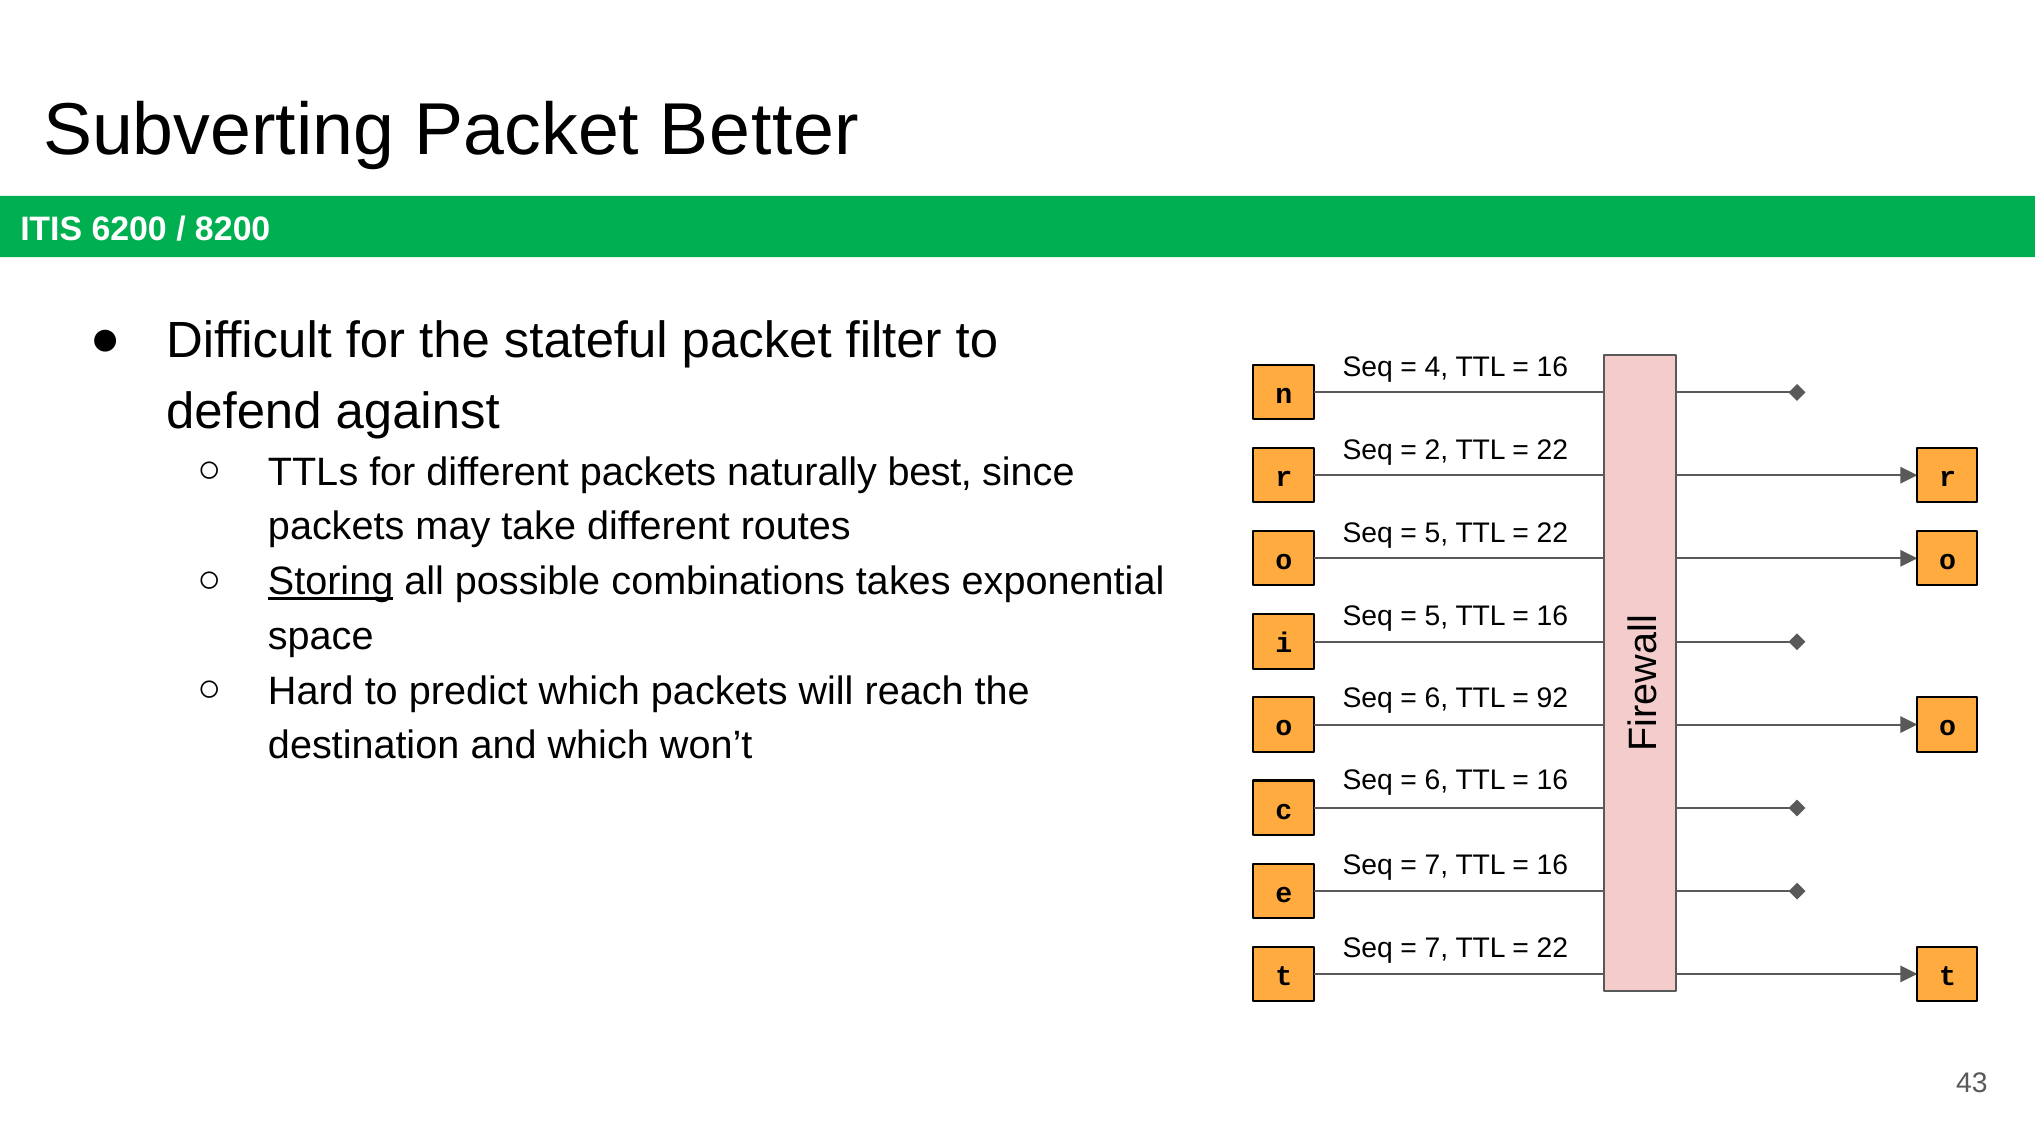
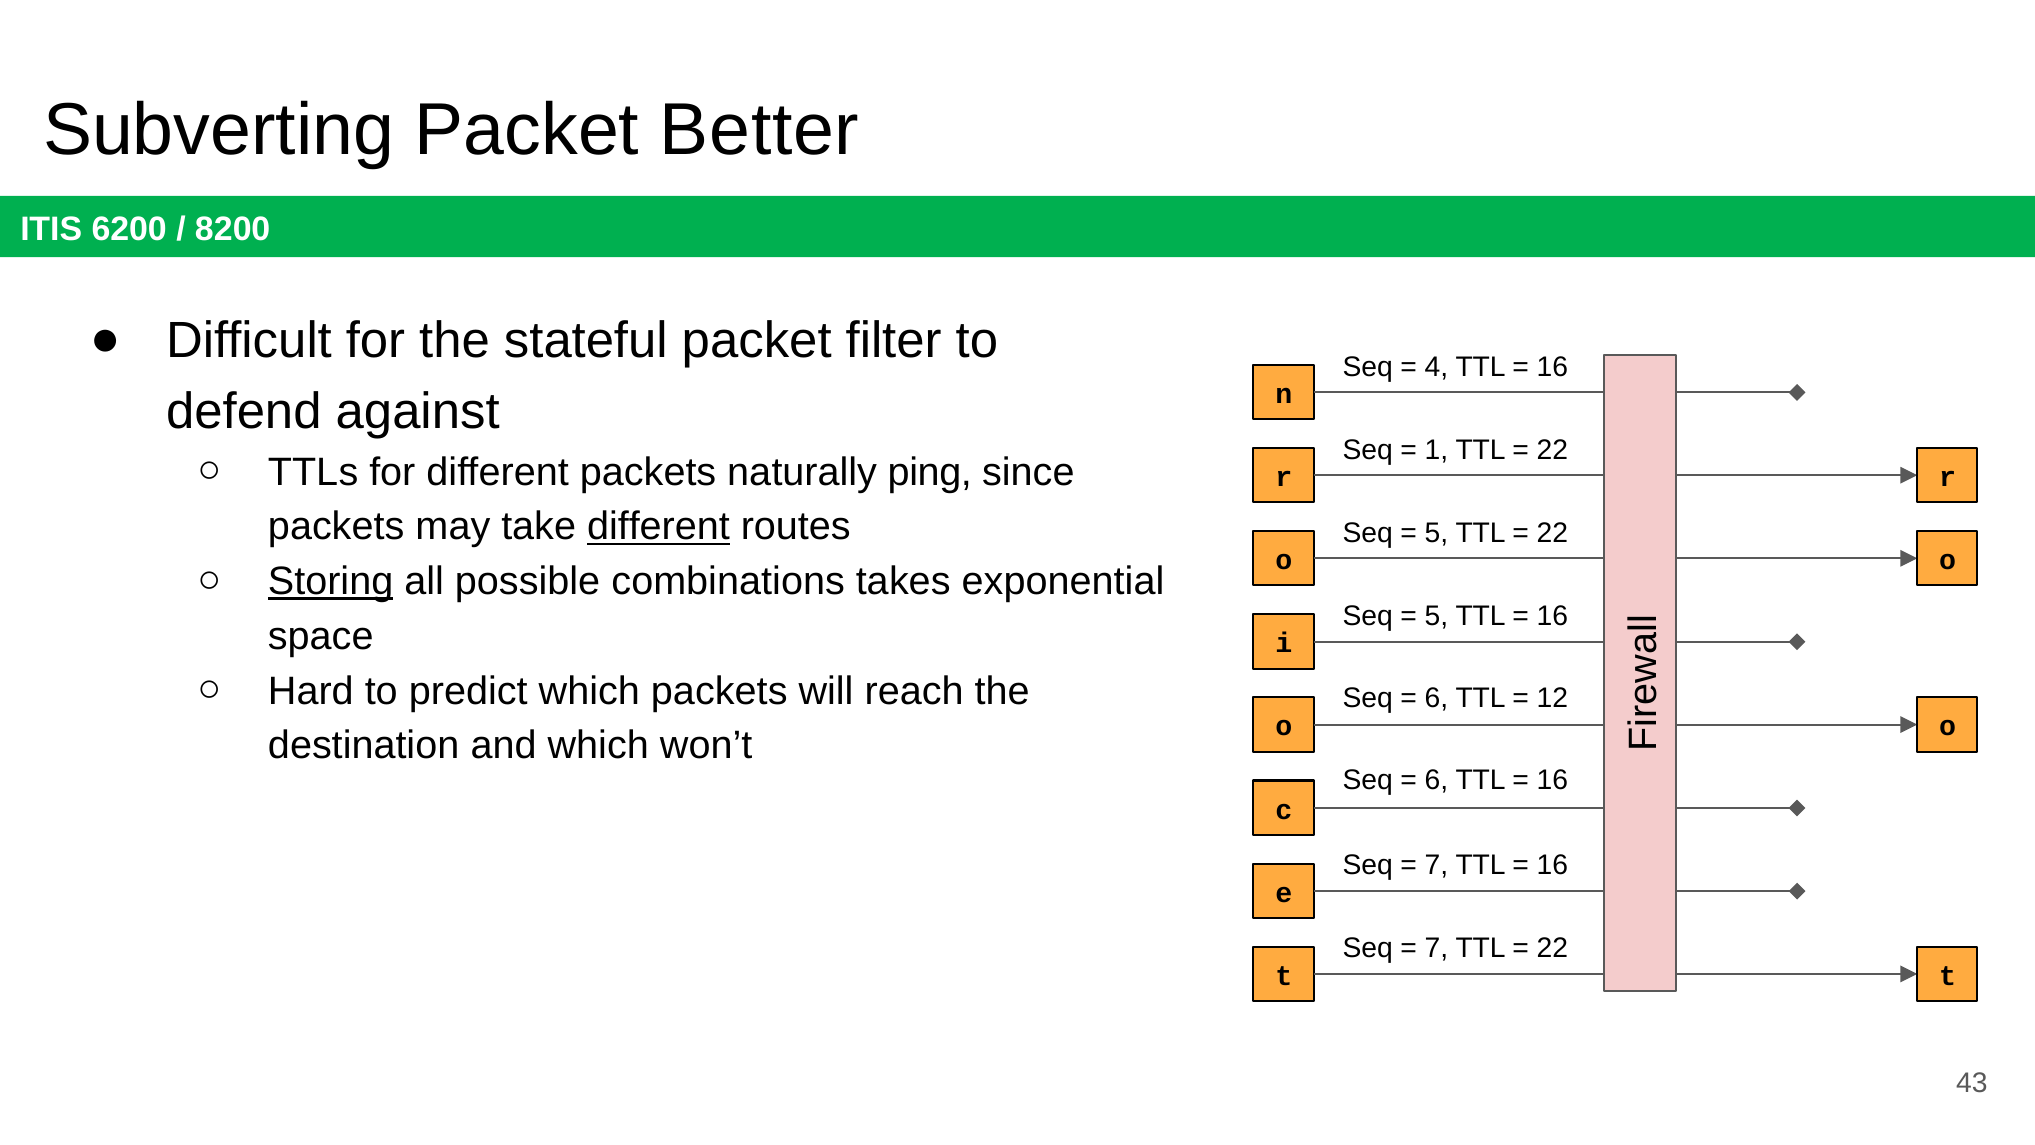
2: 2 -> 1 (1436, 450)
best: best -> ping (930, 472)
different underline: none -> present (658, 527)
92: 92 -> 12 (1552, 698)
